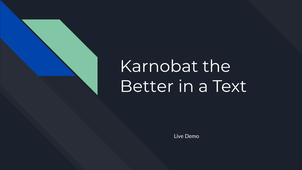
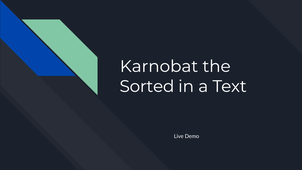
Better: Better -> Sorted (147, 86)
